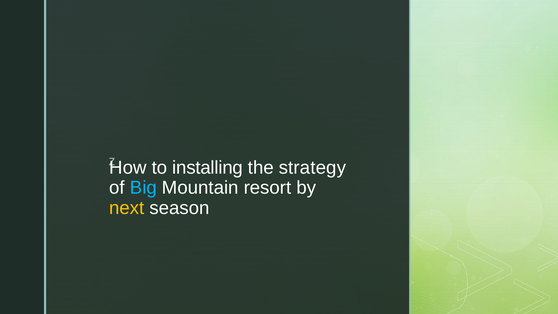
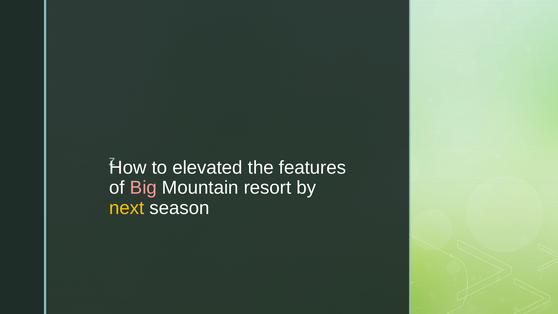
installing: installing -> elevated (208, 168)
strategy: strategy -> features (312, 168)
Big colour: light blue -> pink (143, 188)
